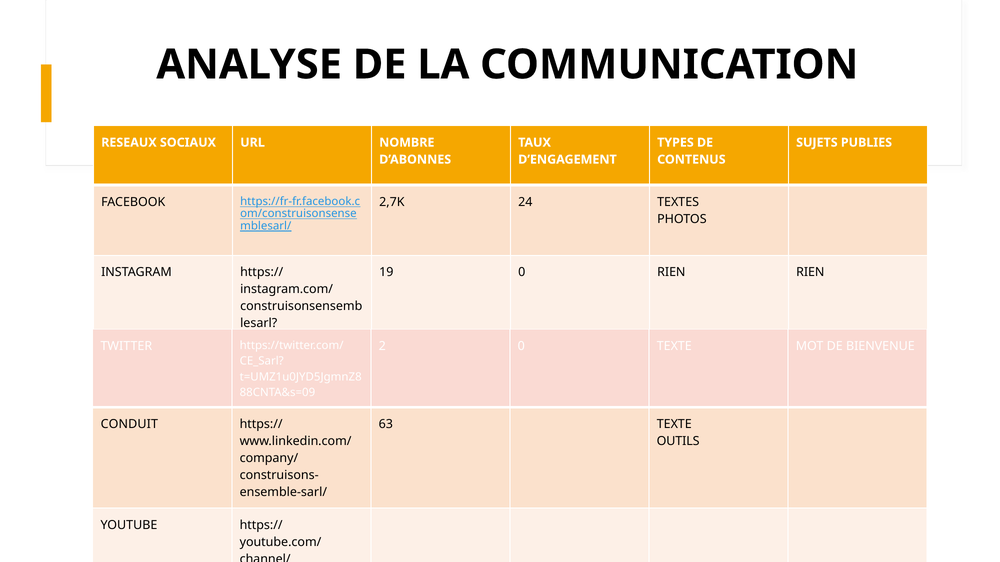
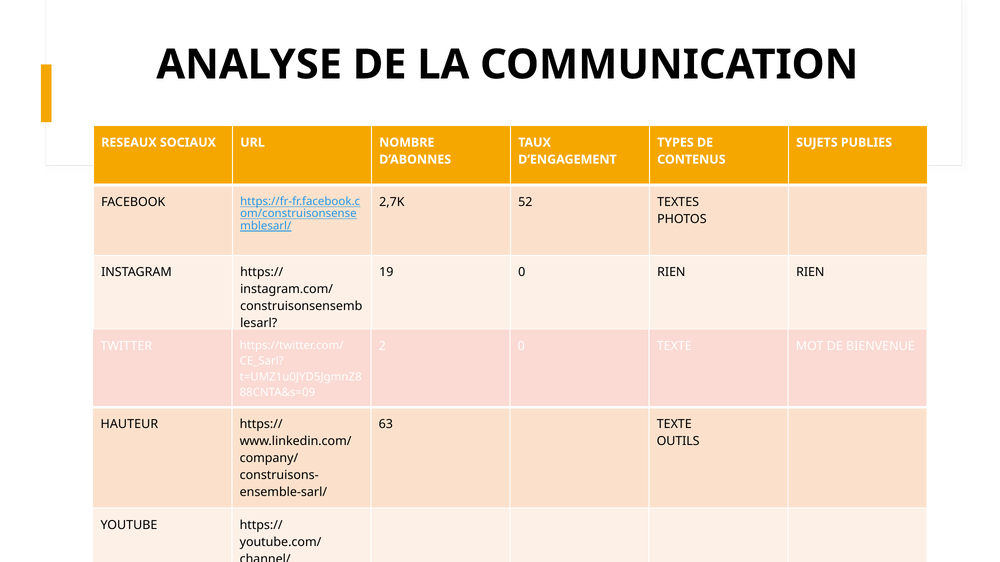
24: 24 -> 52 (525, 202)
CONDUIT: CONDUIT -> HAUTEUR (129, 425)
